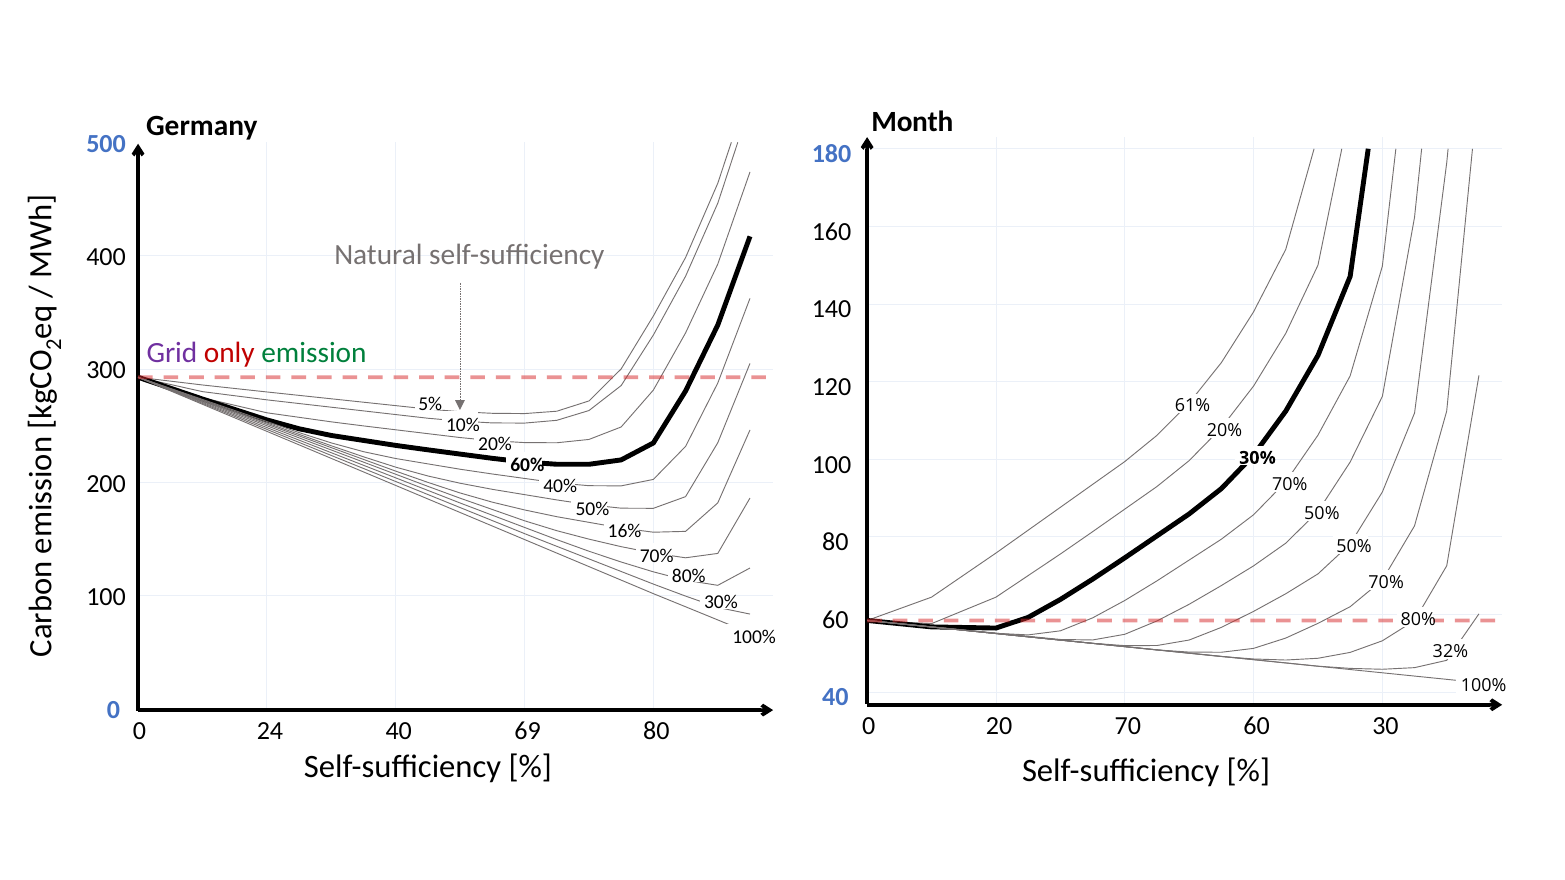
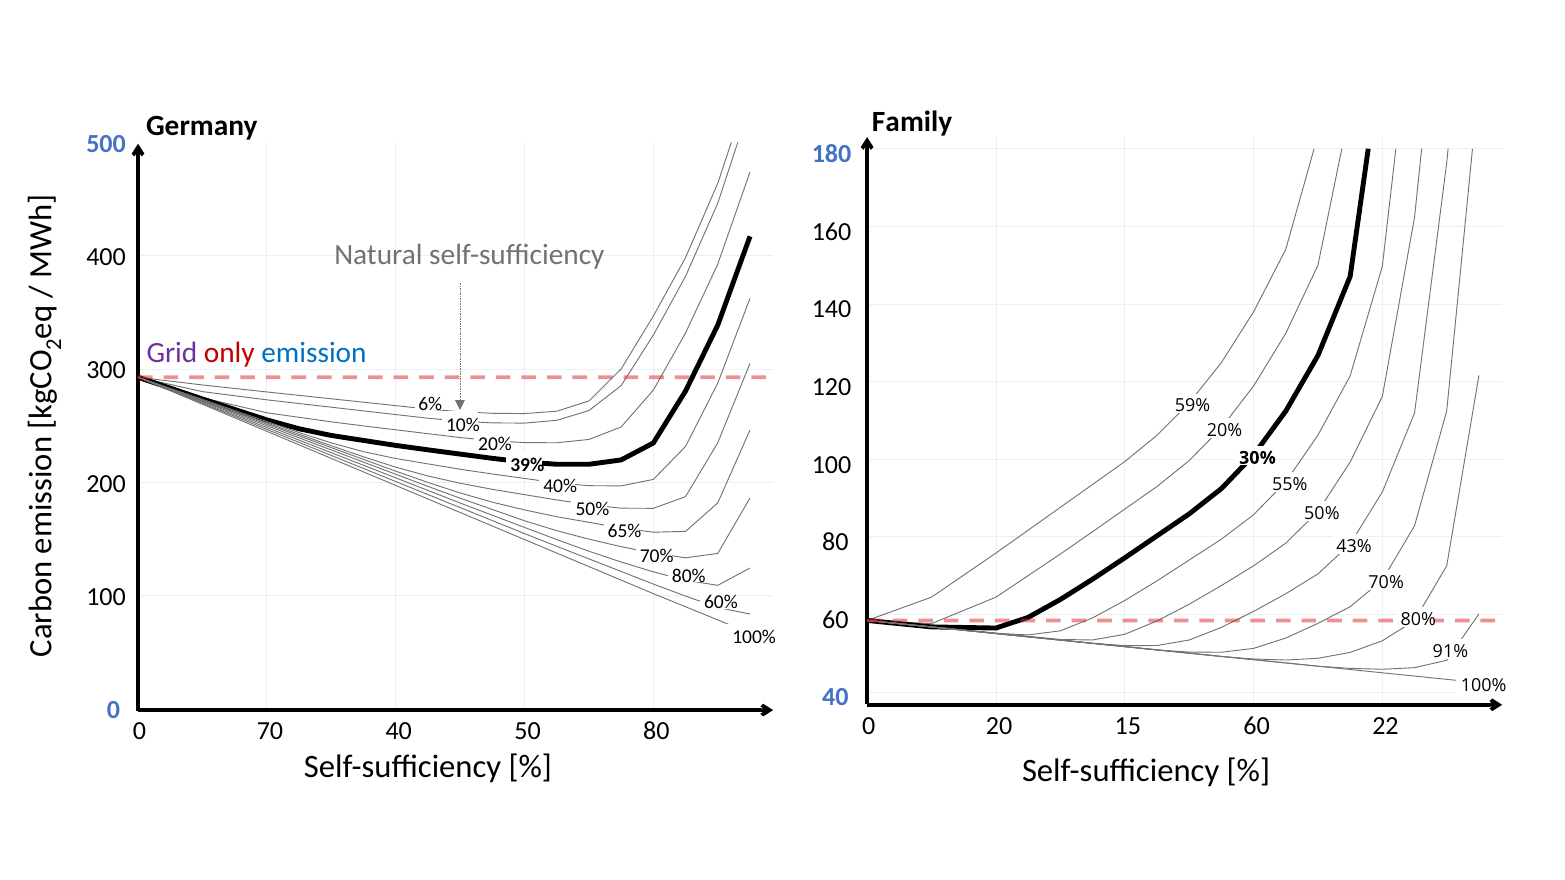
Month: Month -> Family (912, 122)
emission colour: green -> blue (314, 353)
5%: 5% -> 6% (430, 404)
61%: 61% -> 59% (1192, 406)
60%: 60% -> 39% (527, 465)
70%: 70% -> 55% (1290, 485)
16%: 16% -> 65% (625, 531)
50%: 50% -> 43% (1354, 547)
30%: 30% -> 60% (721, 602)
32%: 32% -> 91% (1450, 652)
70: 70 -> 15 (1128, 726)
30: 30 -> 22 (1385, 726)
24: 24 -> 70 (270, 731)
69: 69 -> 50 (528, 731)
